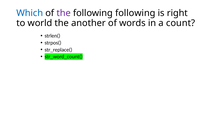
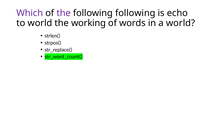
Which colour: blue -> purple (30, 13)
right: right -> echo (177, 13)
another: another -> working (89, 23)
a count: count -> world (181, 23)
